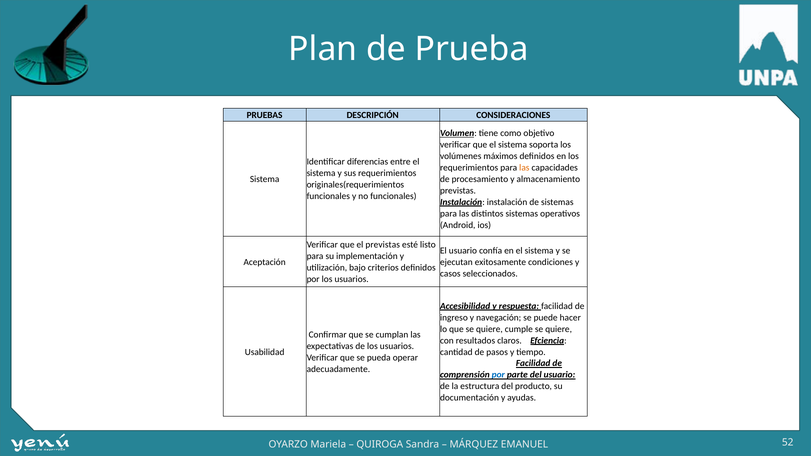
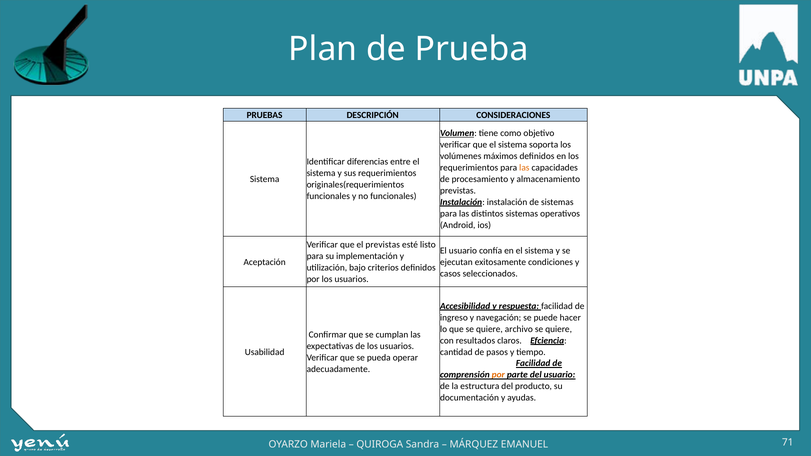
cumple: cumple -> archivo (519, 329)
por colour: blue -> orange (498, 375)
52: 52 -> 71 (788, 443)
